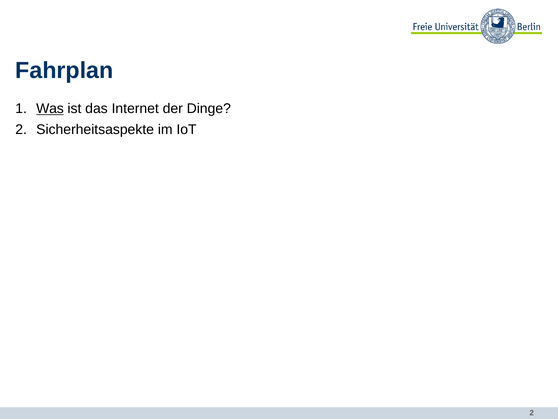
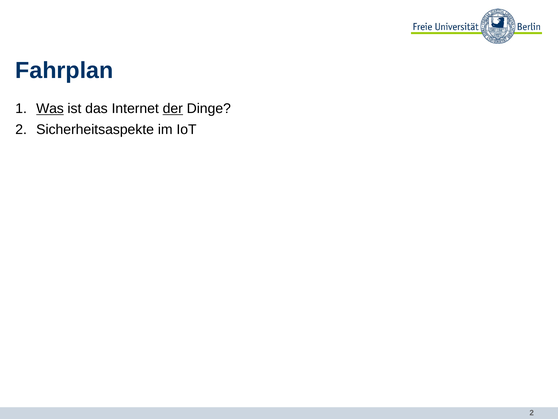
der underline: none -> present (173, 108)
